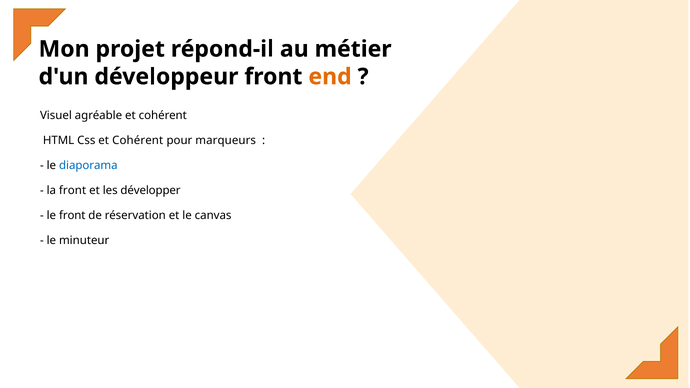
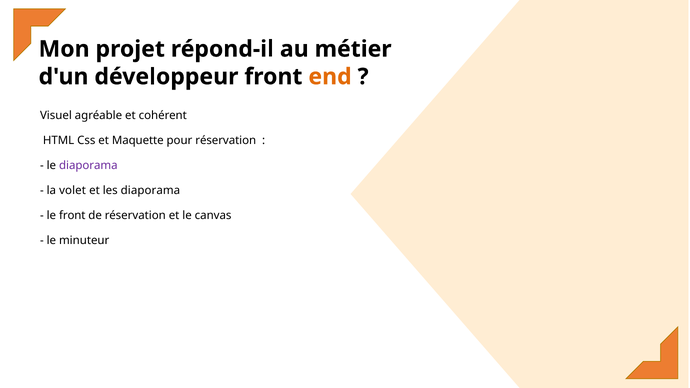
Css et Cohérent: Cohérent -> Maquette (138, 140)
pour marqueurs: marqueurs -> réservation (226, 140)
diaporama colour: blue -> purple (88, 165)
la front: front -> volet (73, 190)
les développer: développer -> diaporama (150, 190)
